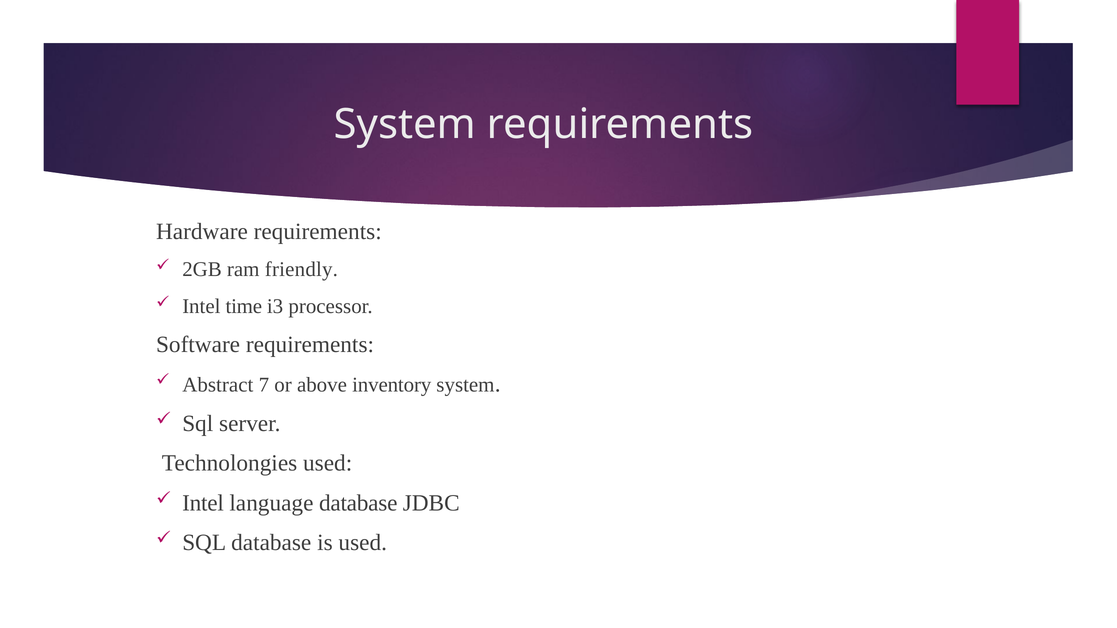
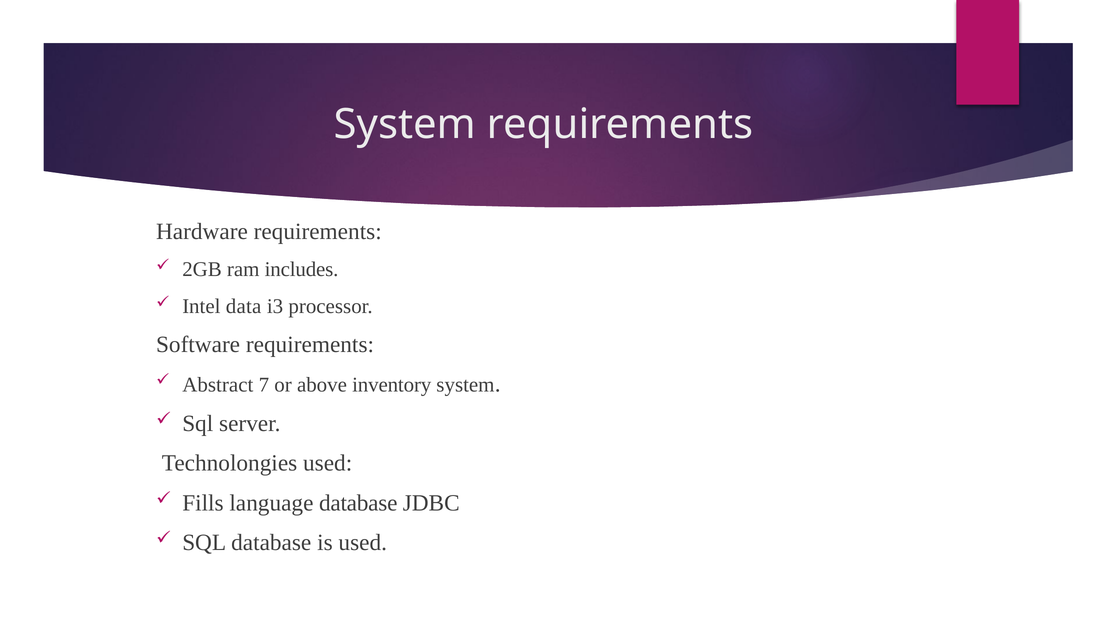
friendly: friendly -> includes (302, 269)
time: time -> data (244, 306)
Intel: Intel -> Fills (203, 503)
